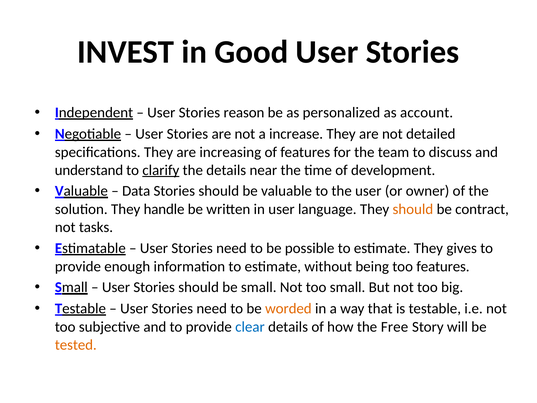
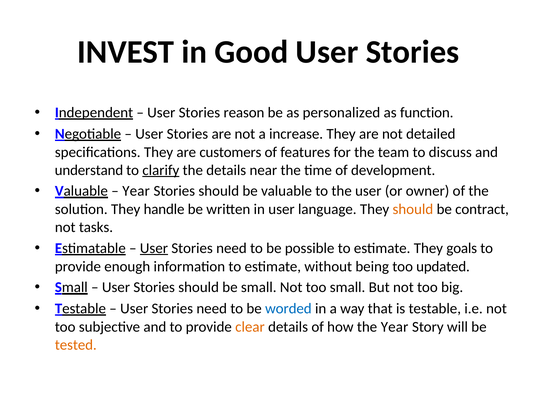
account: account -> function (427, 113)
increasing: increasing -> customers (230, 152)
Data: Data -> Year (136, 191)
User underline: none -> present (154, 248)
gives: gives -> goals (462, 248)
too features: features -> updated (443, 266)
worded colour: orange -> blue (288, 308)
clear colour: blue -> orange (250, 327)
the Free: Free -> Year (395, 327)
